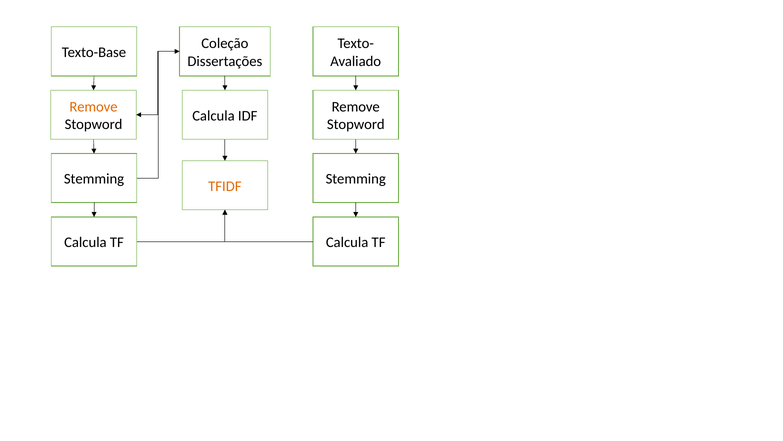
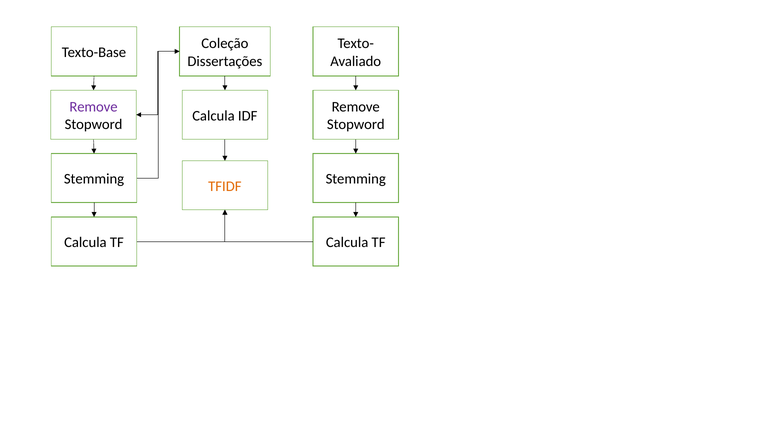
Remove colour: orange -> purple (93, 107)
